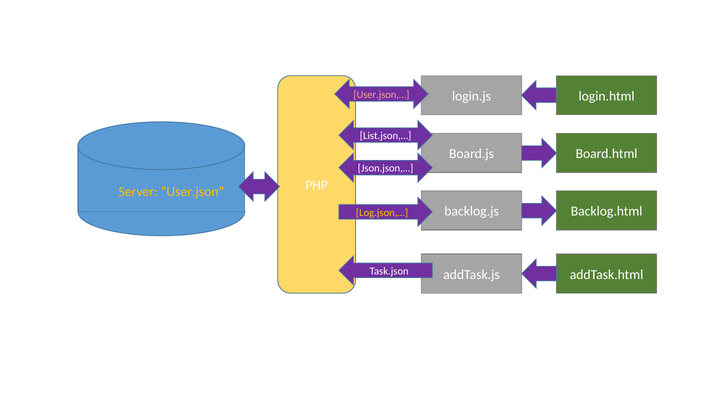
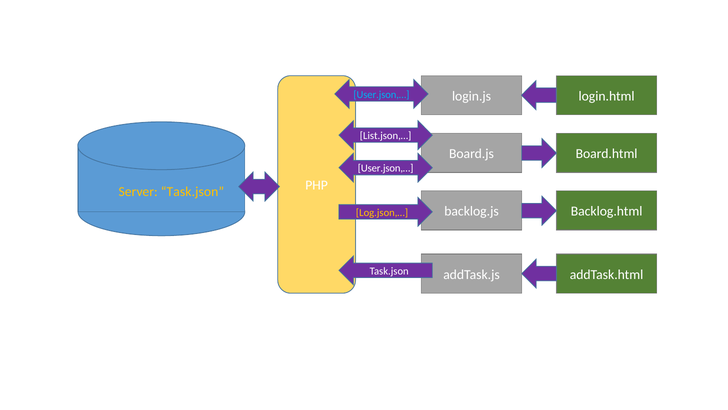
User.json,… colour: pink -> light blue (381, 95)
Json.json,…: Json.json,… -> User.json,… (386, 168)
Server User.json: User.json -> Task.json (192, 191)
